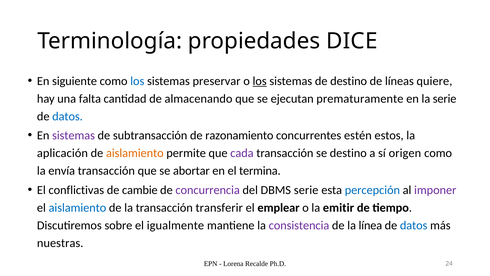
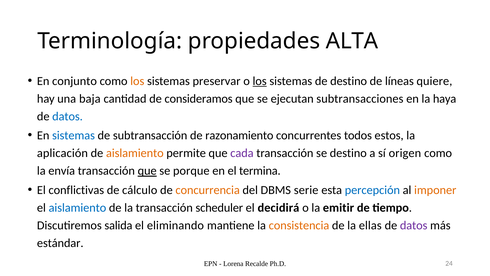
DICE: DICE -> ALTA (352, 41)
siguiente: siguiente -> conjunto (75, 81)
los colour: blue -> orange (137, 81)
falta: falta -> baja (90, 99)
almacenando: almacenando -> consideramos (199, 99)
prematuramente: prematuramente -> subtransacciones (360, 99)
la serie: serie -> haya (445, 99)
sistemas colour: purple -> blue (74, 135)
estén: estén -> todos (358, 135)
que underline: none -> present (147, 171)
abortar: abortar -> porque (191, 171)
cambie: cambie -> cálculo (140, 190)
concurrencia colour: purple -> orange (208, 190)
imponer colour: purple -> orange (435, 190)
transferir: transferir -> scheduler (219, 207)
emplear: emplear -> decidirá (278, 207)
sobre: sobre -> salida (118, 225)
igualmente: igualmente -> eliminando (175, 225)
consistencia colour: purple -> orange (299, 225)
línea: línea -> ellas (370, 225)
datos colour: blue -> purple (414, 225)
nuestras: nuestras -> estándar (60, 243)
